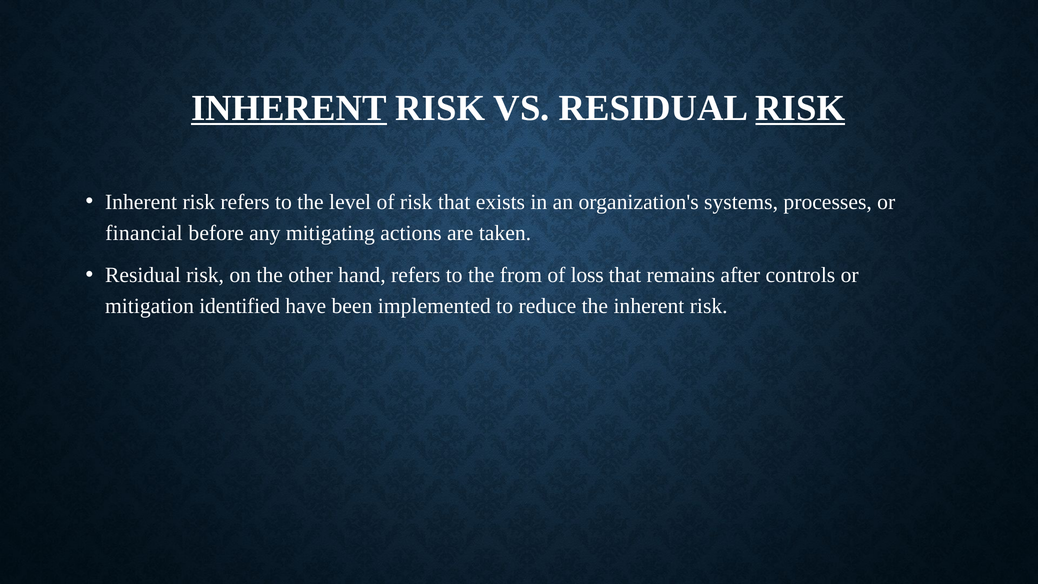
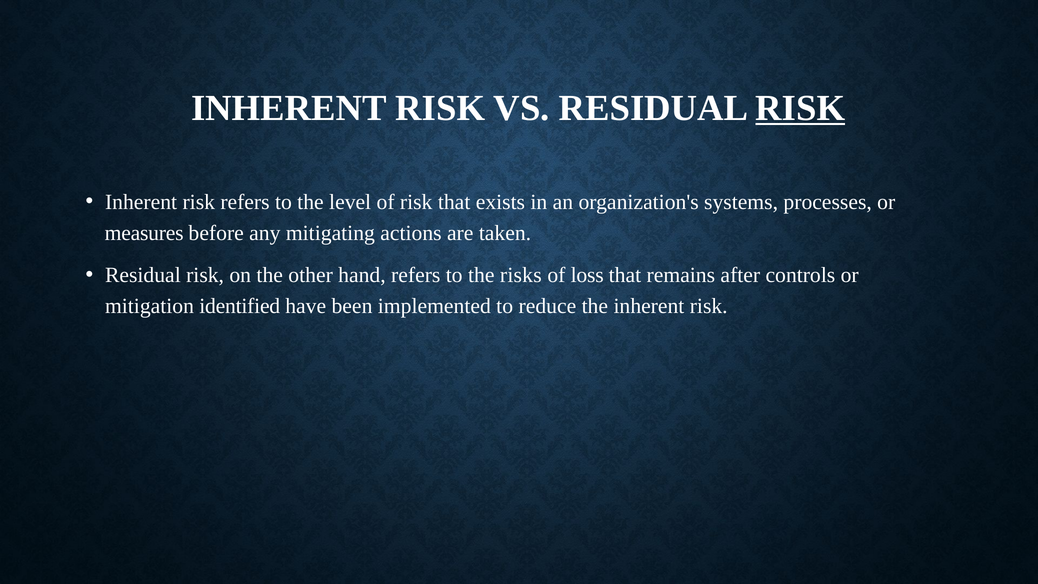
INHERENT underline: present -> none (289, 108)
financial: financial -> measures (144, 233)
from: from -> risks (521, 275)
